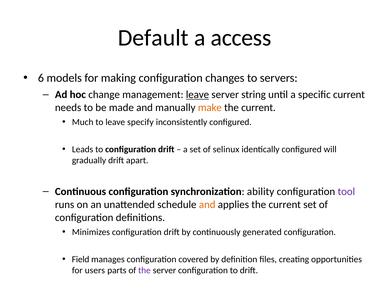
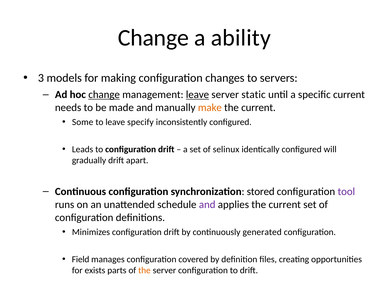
Default: Default -> Change (153, 38)
access: access -> ability (241, 38)
6: 6 -> 3 (41, 78)
change underline: none -> present (104, 95)
string: string -> static (253, 95)
Much: Much -> Some (83, 122)
ability: ability -> stored (261, 191)
and colour: orange -> purple (207, 204)
users: users -> exists (95, 270)
the colour: purple -> orange (144, 270)
